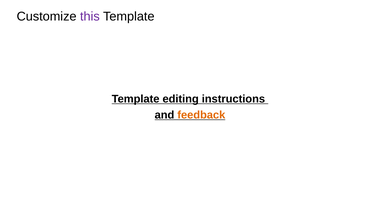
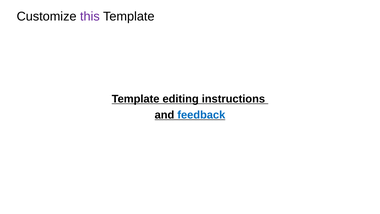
feedback colour: orange -> blue (201, 115)
